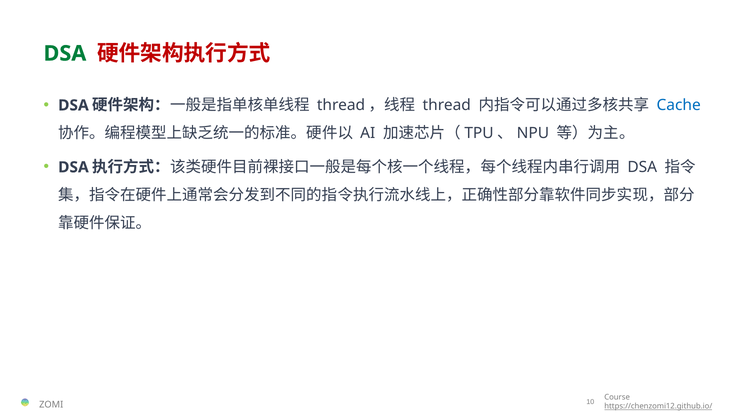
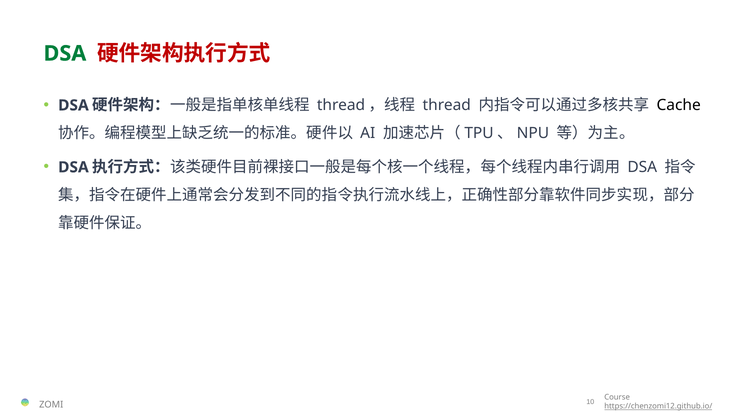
Cache colour: blue -> black (679, 105)
